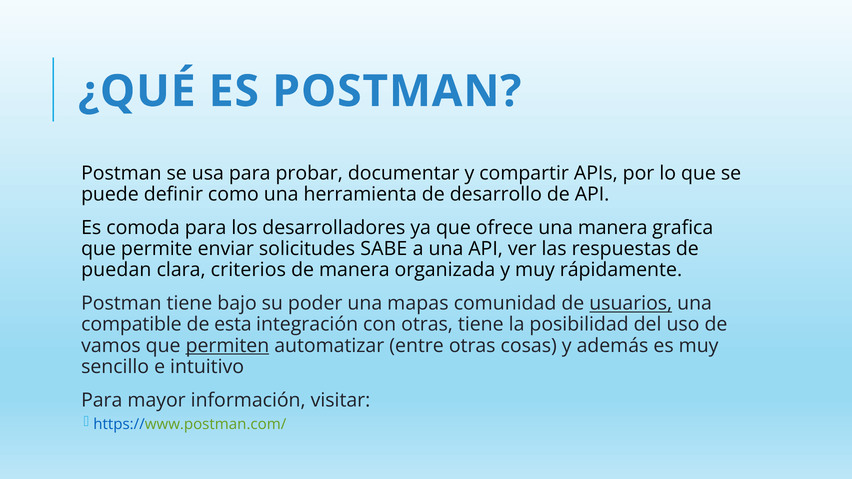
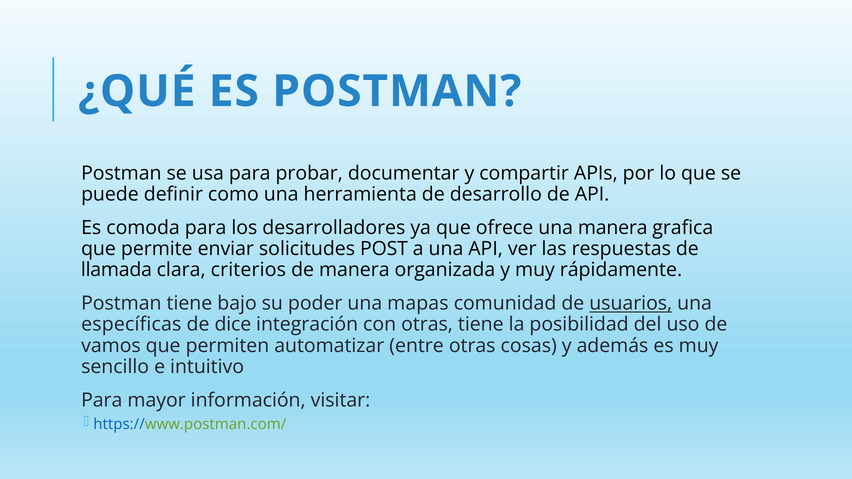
SABE: SABE -> POST (384, 249)
puedan: puedan -> llamada (116, 270)
compatible: compatible -> específicas (131, 325)
esta: esta -> dice (233, 325)
permiten underline: present -> none (227, 346)
